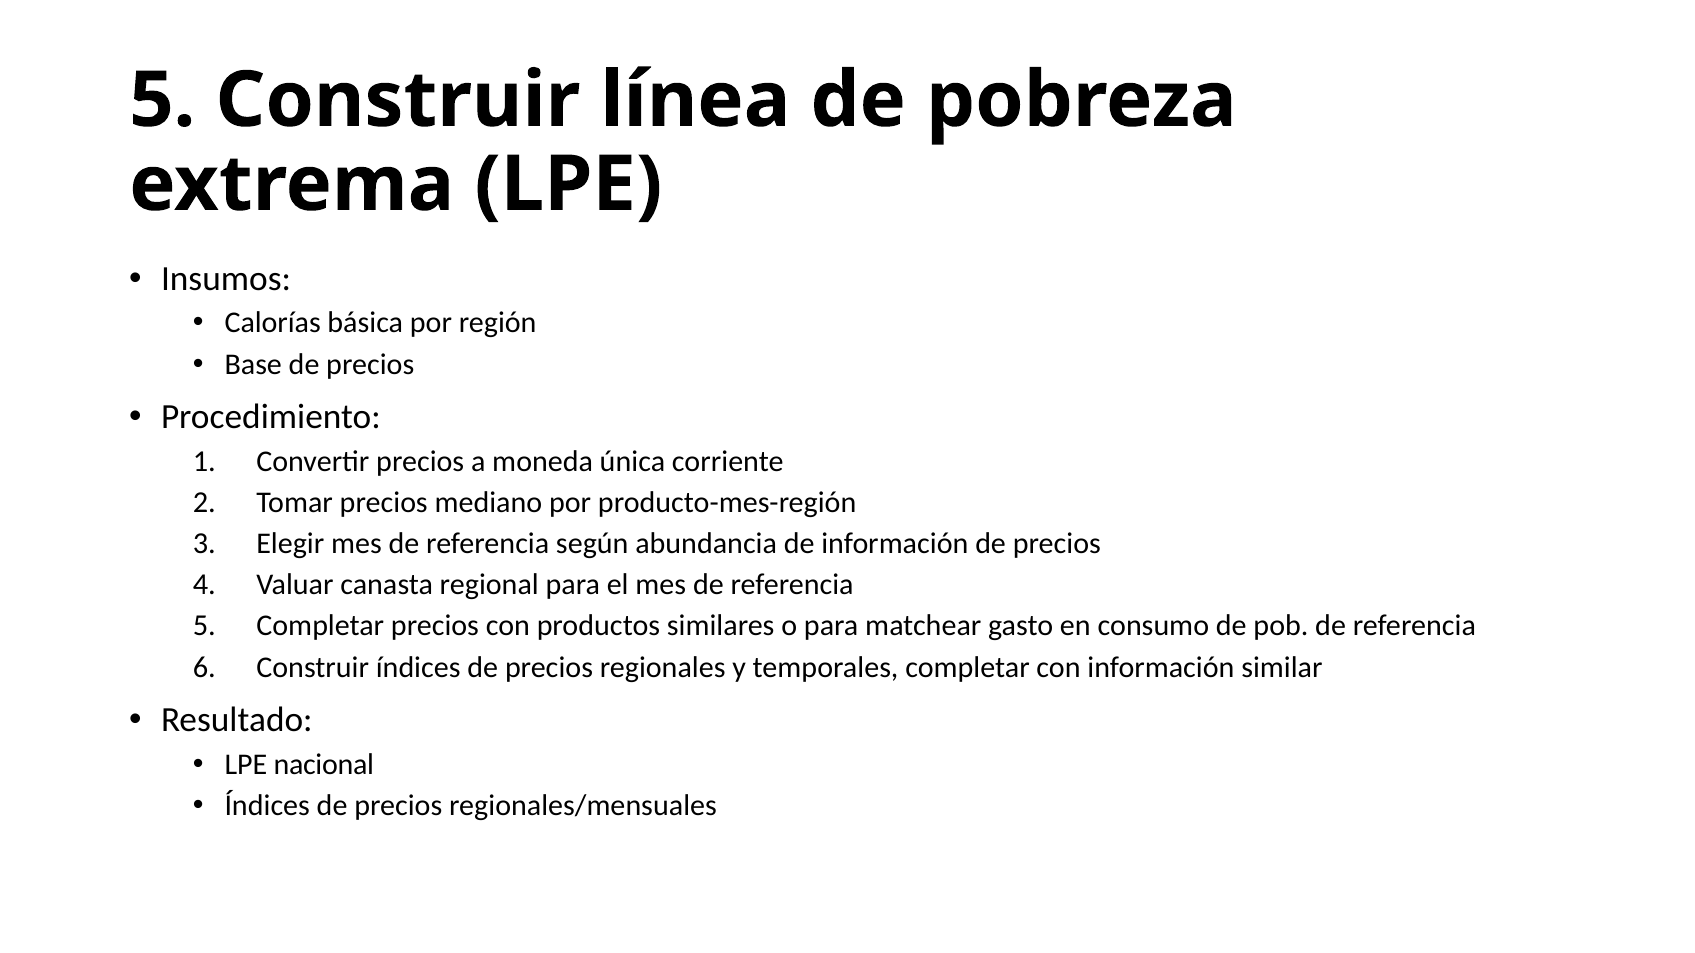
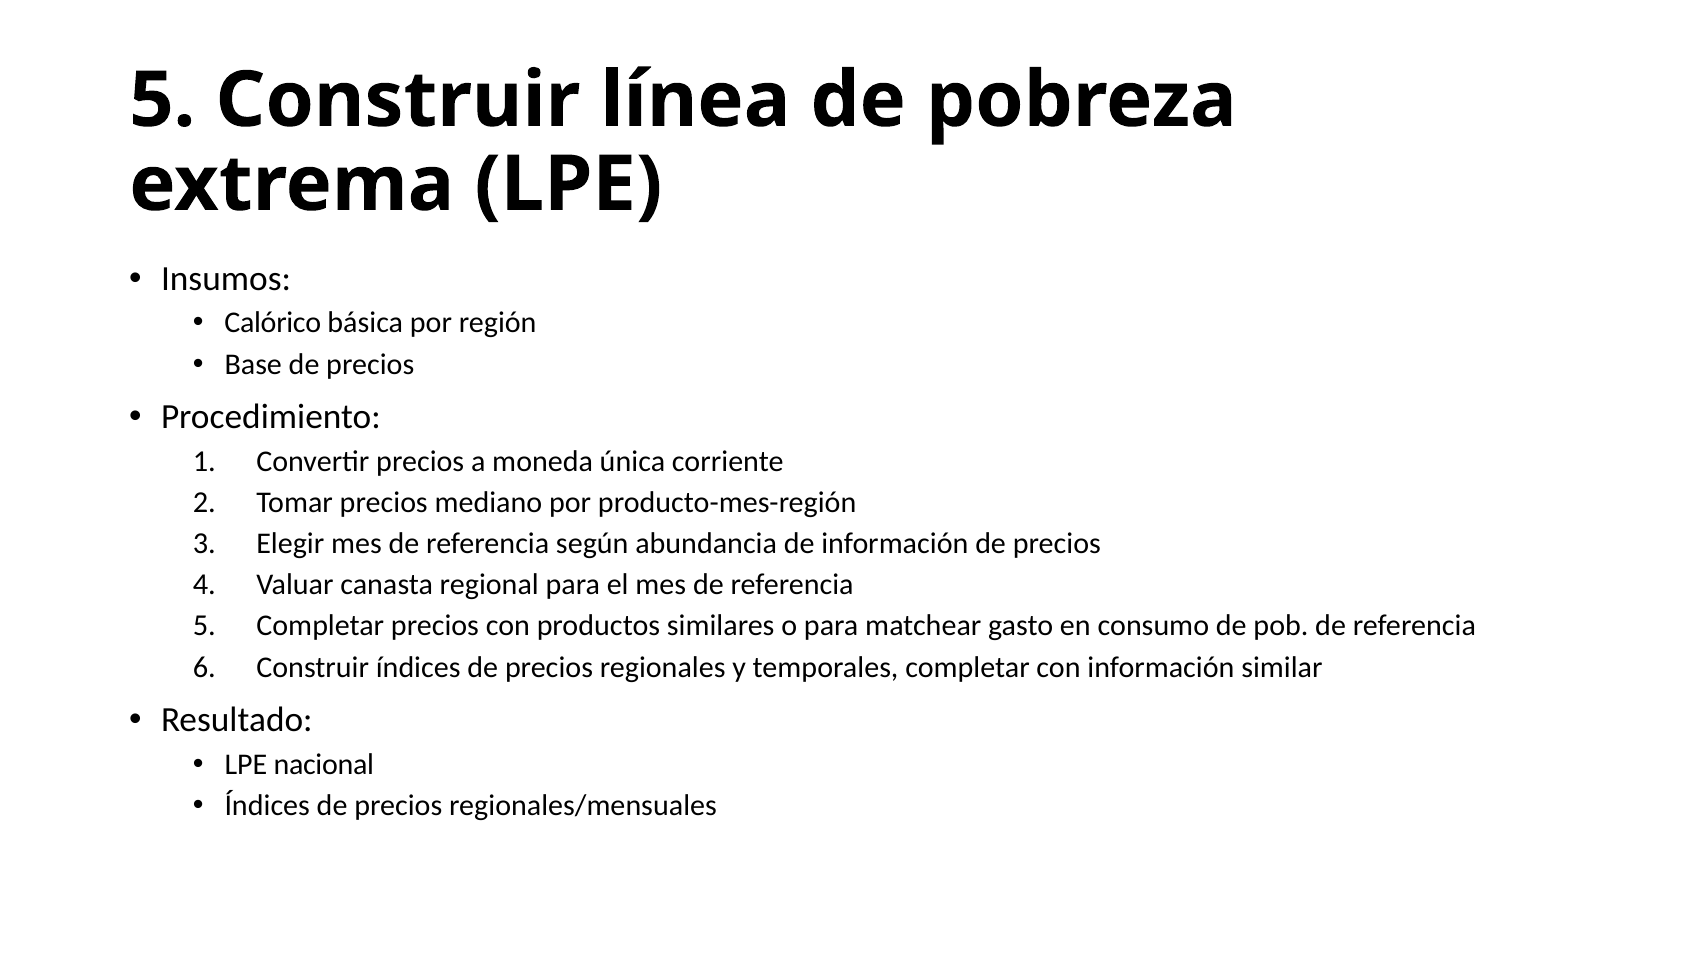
Calorías: Calorías -> Calórico (273, 323)
